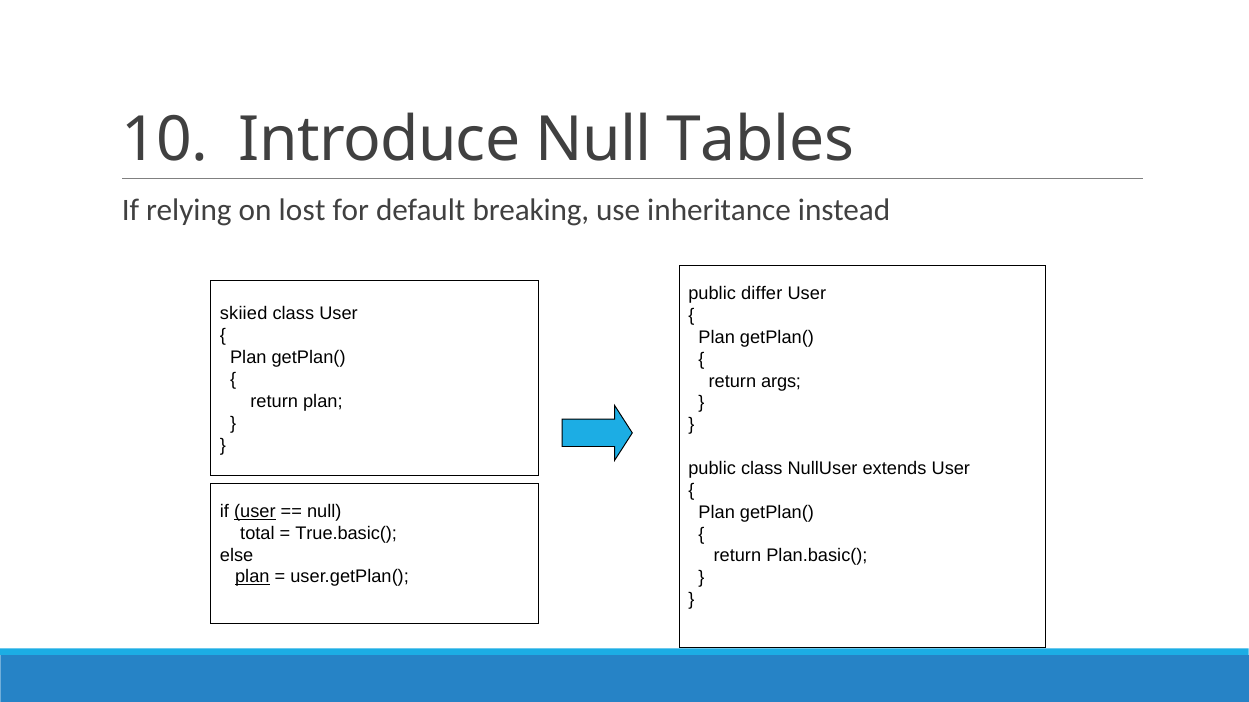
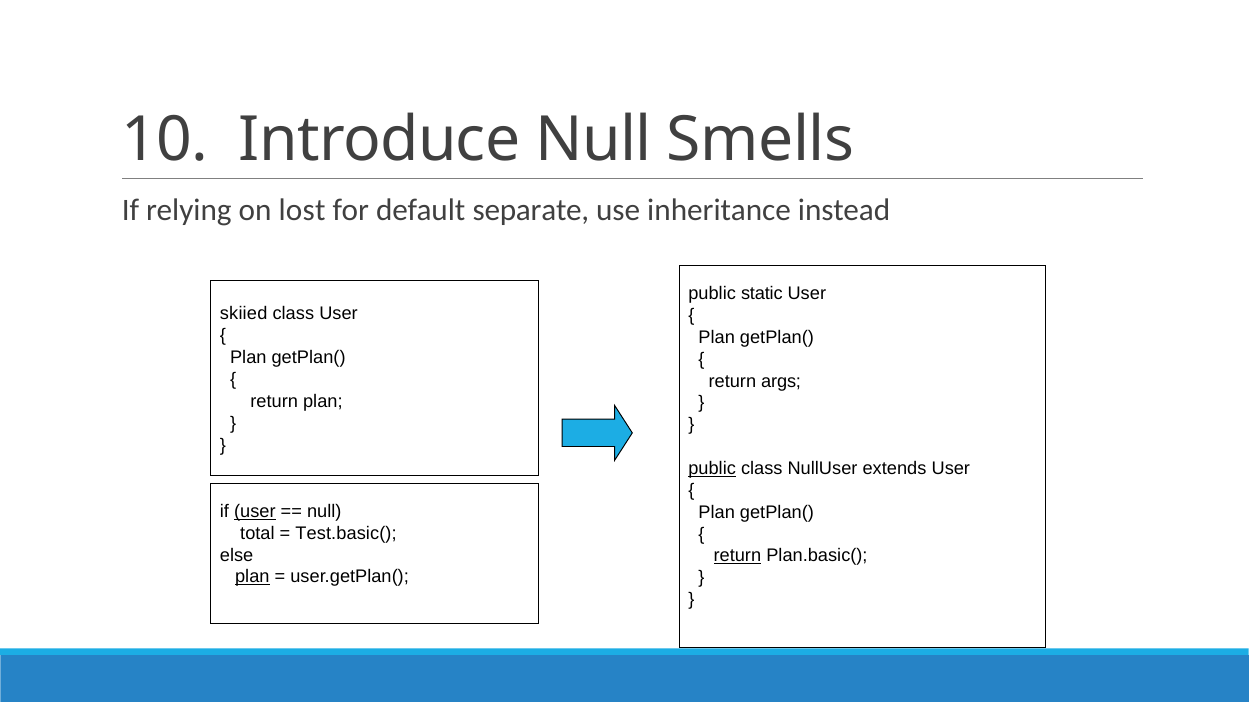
Tables: Tables -> Smells (760, 140)
breaking: breaking -> separate (531, 210)
differ: differ -> static (762, 294)
public underline: none -> present (712, 469)
True.basic(: True.basic( -> Test.basic( (346, 534)
return underline: none -> present (737, 556)
